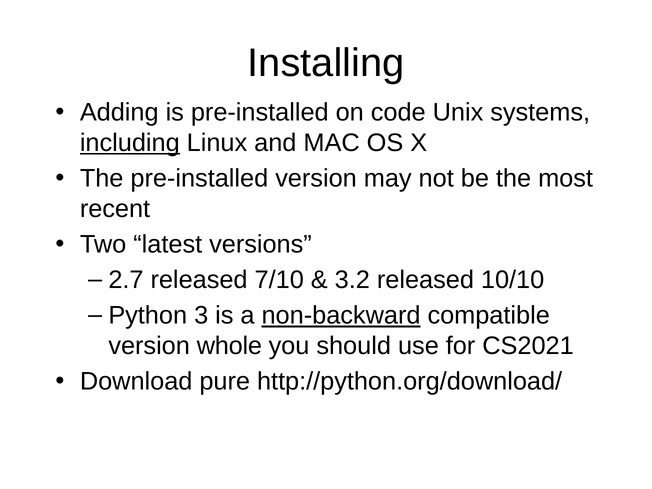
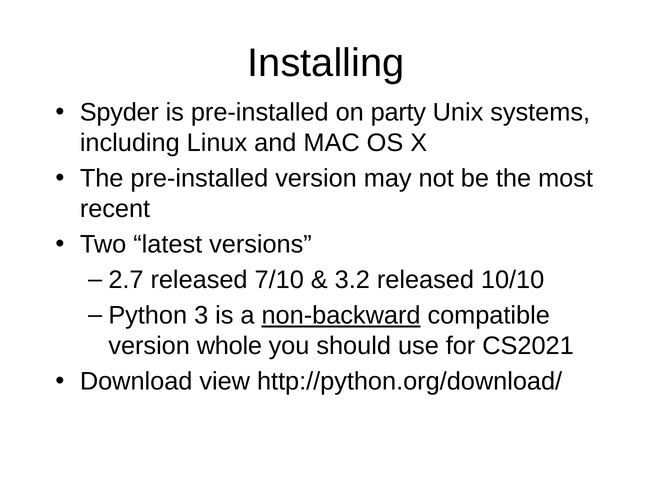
Adding: Adding -> Spyder (119, 113)
code: code -> party (398, 113)
including underline: present -> none (130, 143)
pure: pure -> view (225, 382)
